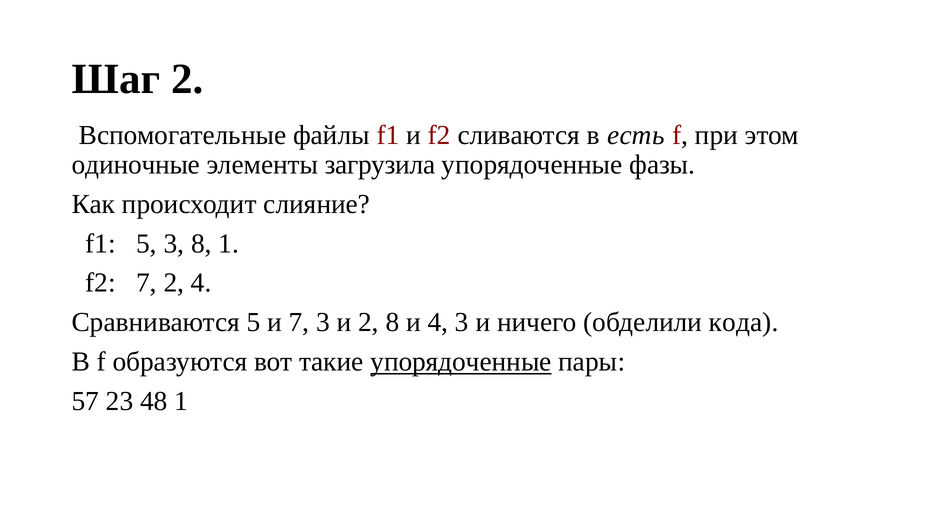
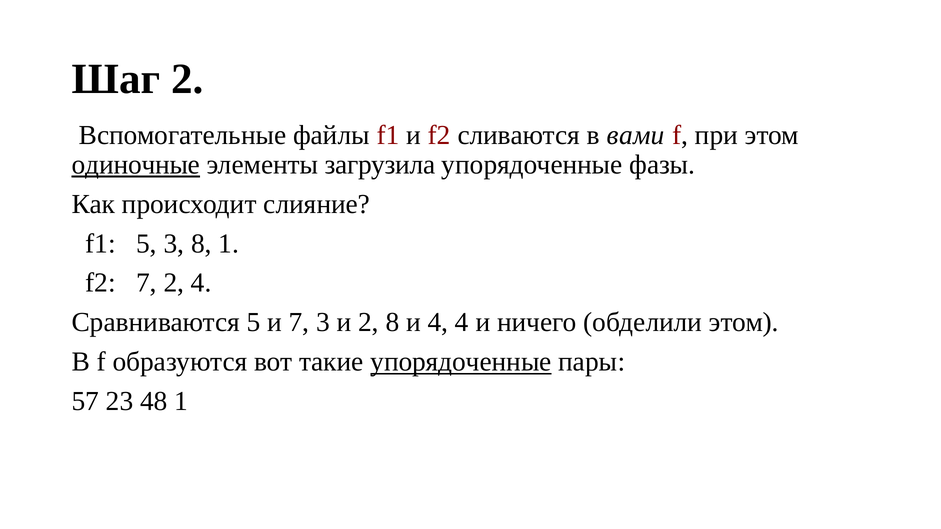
есть: есть -> вами (636, 135)
одиночные underline: none -> present (136, 165)
4 3: 3 -> 4 (462, 323)
обделили кода: кода -> этом (744, 323)
